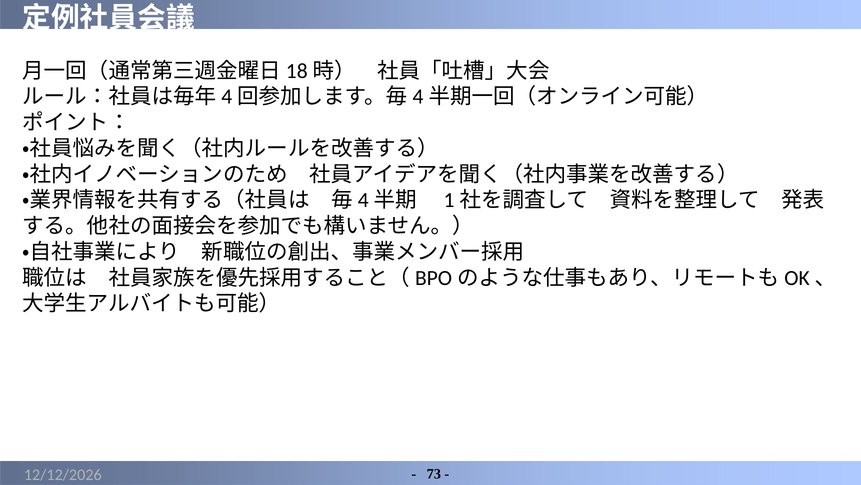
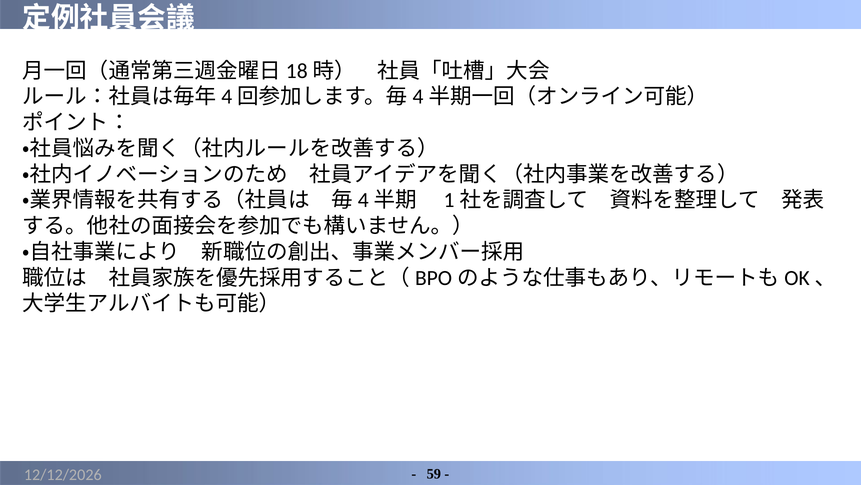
73: 73 -> 59 (434, 473)
